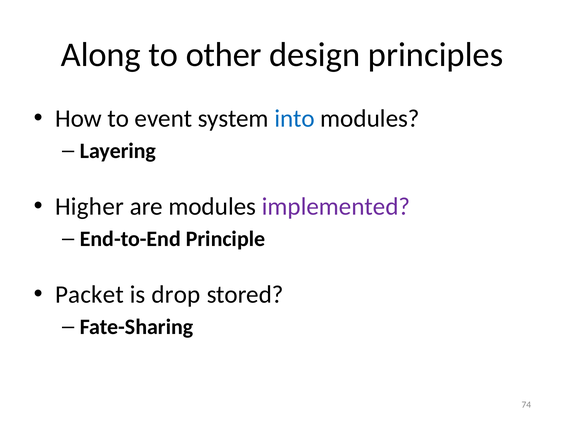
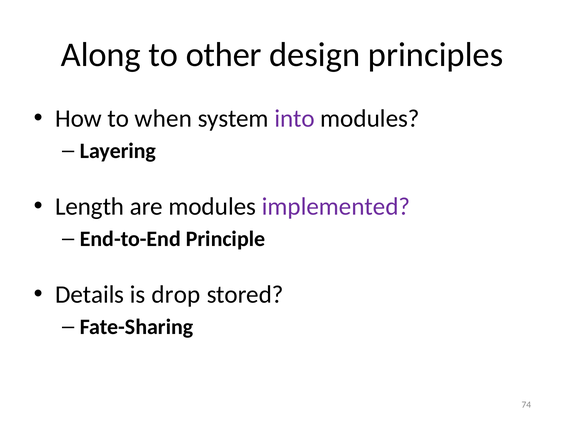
event: event -> when (163, 119)
into colour: blue -> purple (295, 119)
Higher: Higher -> Length (90, 206)
Packet: Packet -> Details (90, 294)
